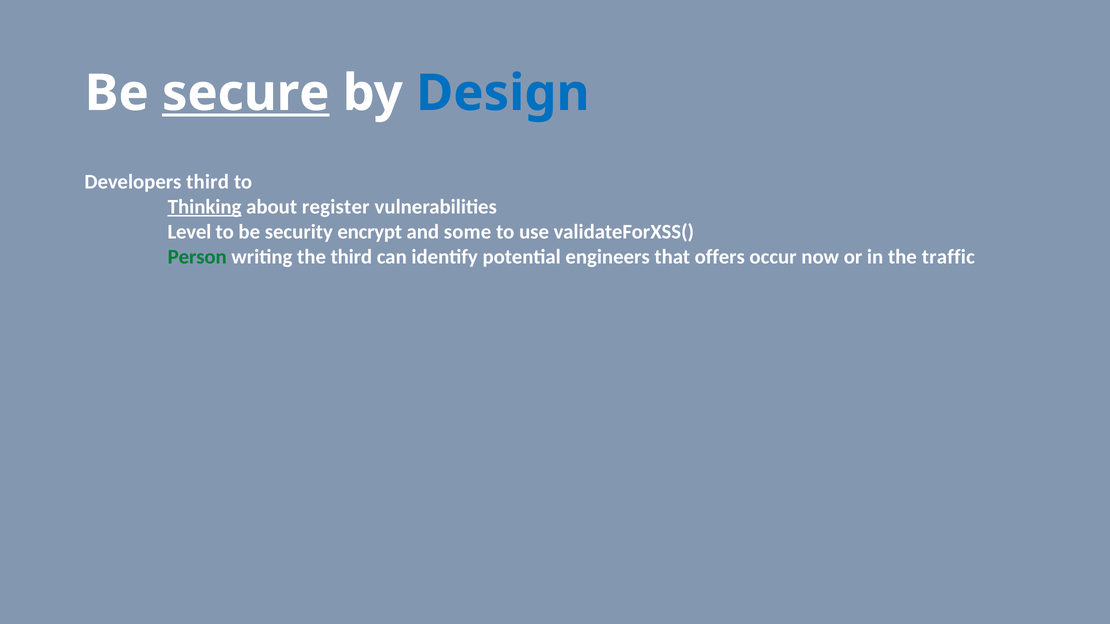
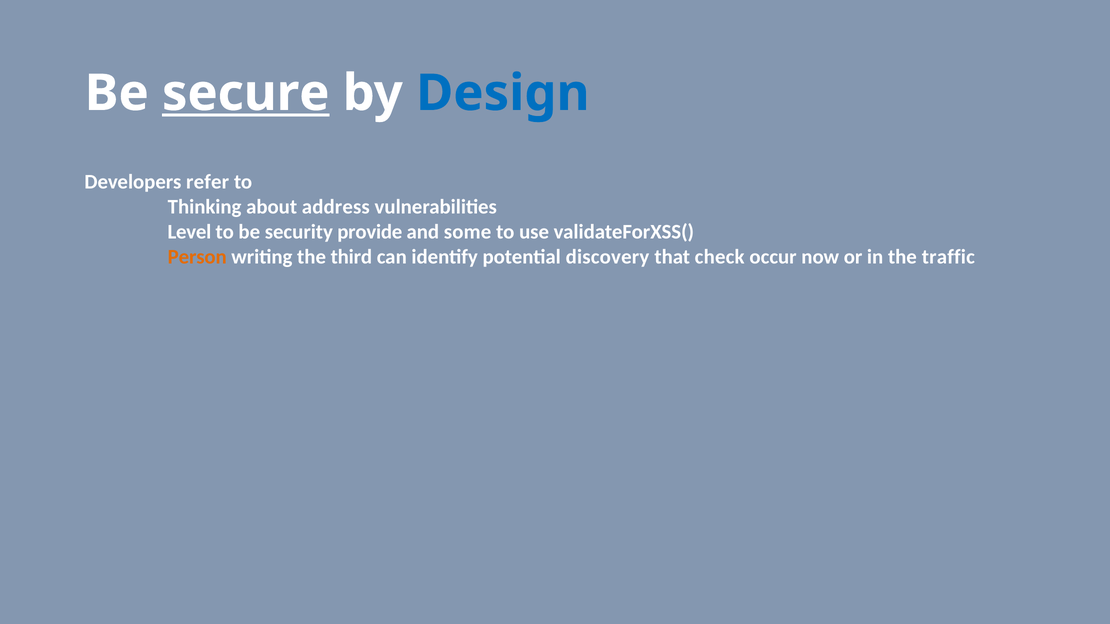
Developers third: third -> refer (208, 182)
Thinking underline: present -> none (205, 207)
register: register -> address (336, 207)
encrypt: encrypt -> provide (370, 232)
Person colour: green -> orange (197, 257)
engineers: engineers -> discovery (607, 257)
offers: offers -> check (720, 257)
